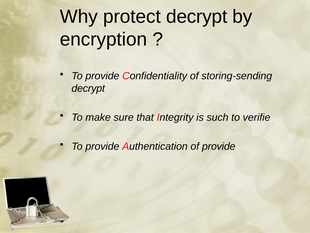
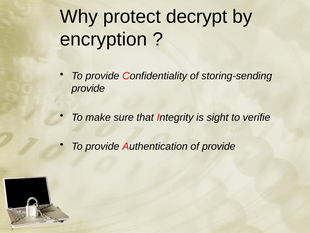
decrypt: decrypt -> provide (88, 88)
such: such -> sight (218, 117)
